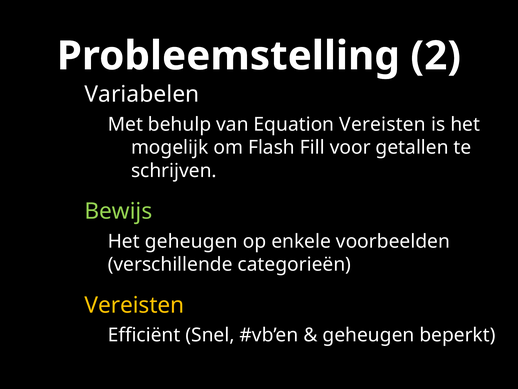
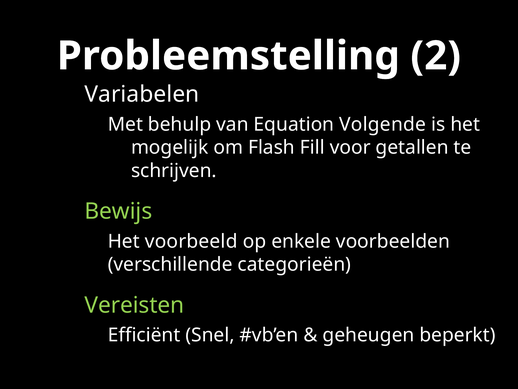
Equation Vereisten: Vereisten -> Volgende (383, 124)
Het geheugen: geheugen -> voorbeeld (191, 241)
Vereisten colour: yellow -> light green (134, 305)
